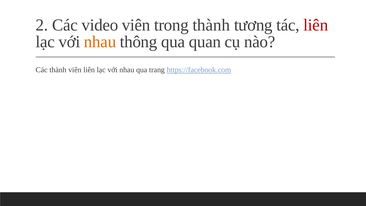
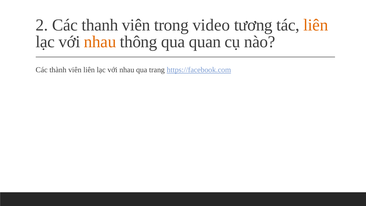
video: video -> thanh (100, 25)
trong thành: thành -> video (211, 25)
liên colour: red -> orange (316, 25)
